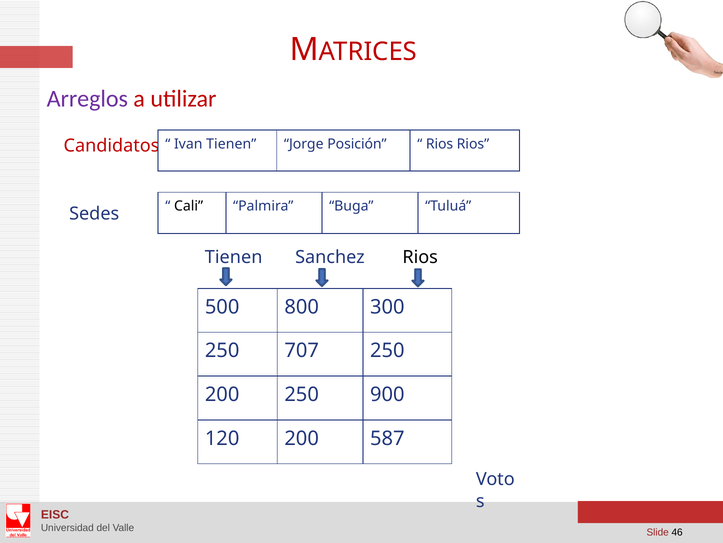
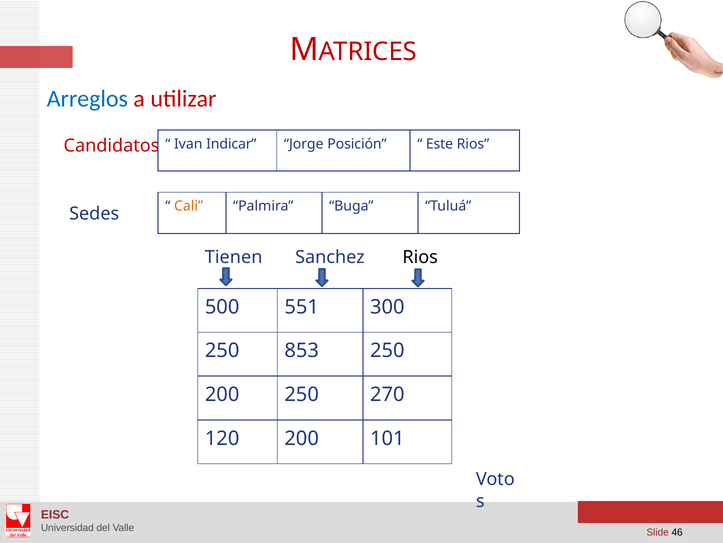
Arreglos colour: purple -> blue (87, 99)
Ivan Tienen: Tienen -> Indicar (231, 144)
Rios: Rios -> Este (440, 144)
Cali colour: black -> orange (189, 206)
800: 800 -> 551 (302, 307)
707: 707 -> 853 (302, 350)
900: 900 -> 270 (387, 394)
587: 587 -> 101 (387, 438)
